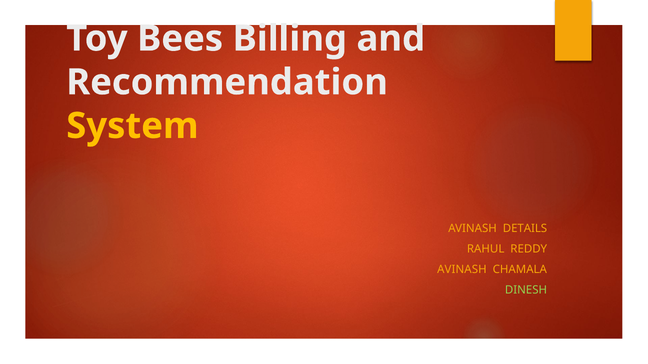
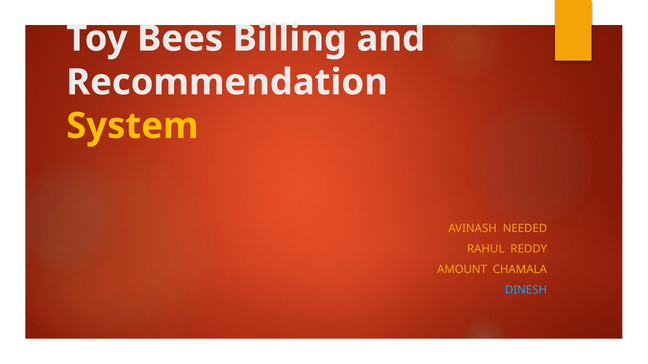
DETAILS: DETAILS -> NEEDED (525, 229)
AVINASH: AVINASH -> AMOUNT (462, 270)
DINESH colour: light green -> light blue (526, 290)
